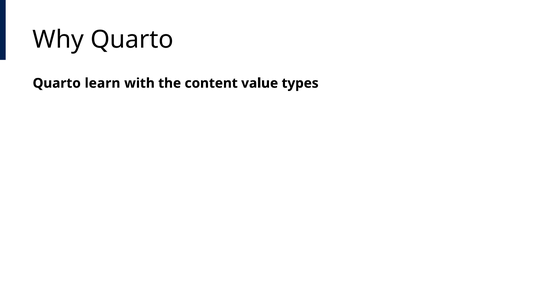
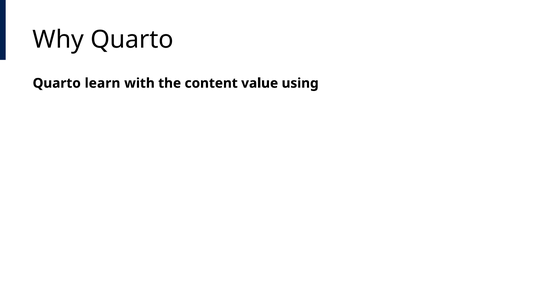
types: types -> using (300, 83)
